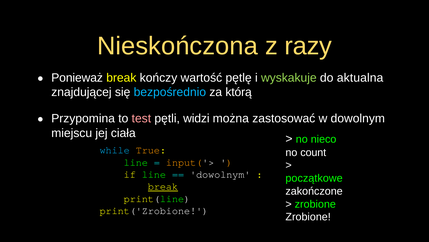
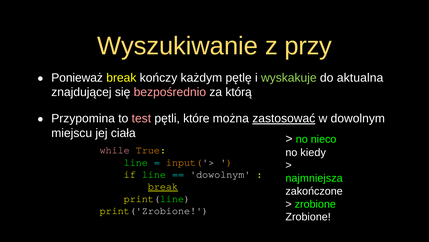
Nieskończona: Nieskończona -> Wyszukiwanie (178, 46)
razy: razy -> przy (308, 46)
wartość: wartość -> każdym (201, 78)
bezpośrednio colour: light blue -> pink (170, 92)
widzi: widzi -> które (196, 118)
zastosować underline: none -> present (284, 118)
while colour: light blue -> pink (115, 150)
count: count -> kiedy (313, 152)
początkowe: początkowe -> najmniejsza (314, 178)
